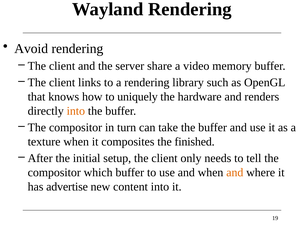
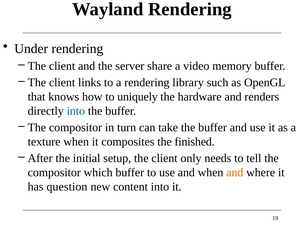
Avoid: Avoid -> Under (31, 49)
into colour: orange -> blue (76, 111)
advertise: advertise -> question (67, 187)
